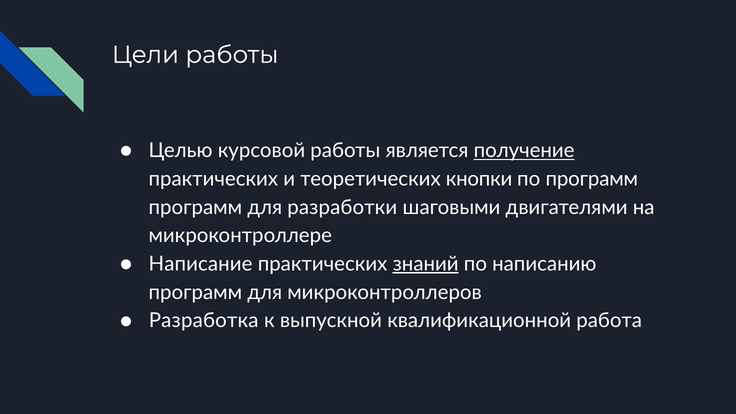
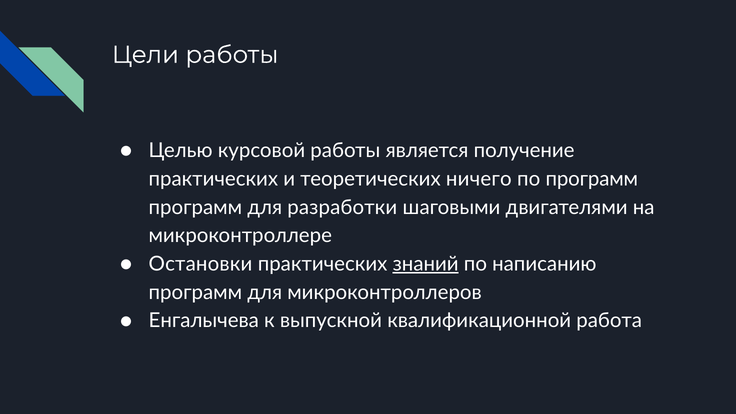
получение underline: present -> none (524, 151)
кнопки: кнопки -> ничего (479, 179)
Написание: Написание -> Остановки (200, 264)
Разработка: Разработка -> Енгалычева (204, 321)
